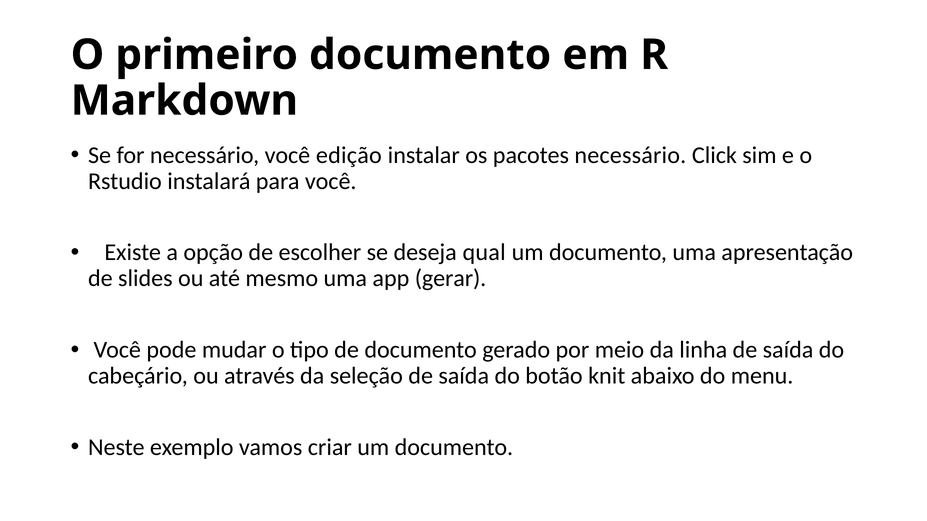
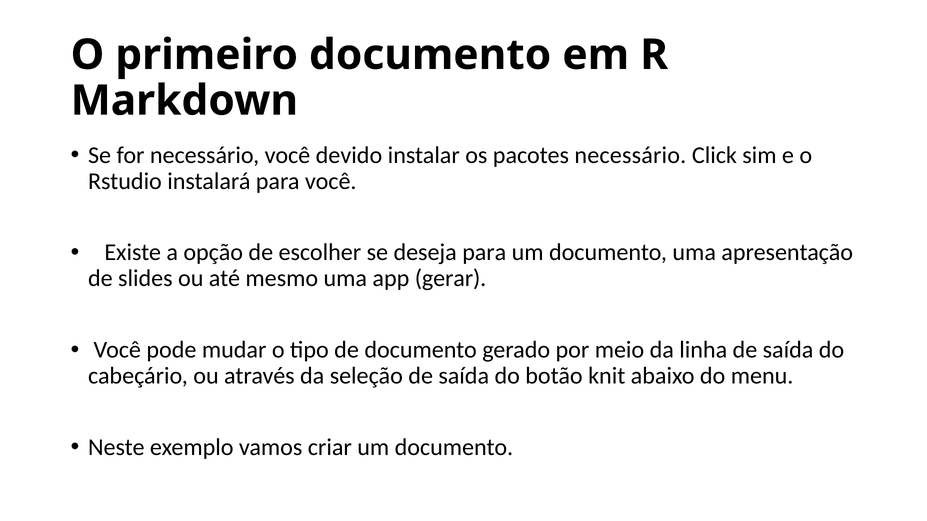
edição: edição -> devido (349, 155)
deseja qual: qual -> para (484, 253)
